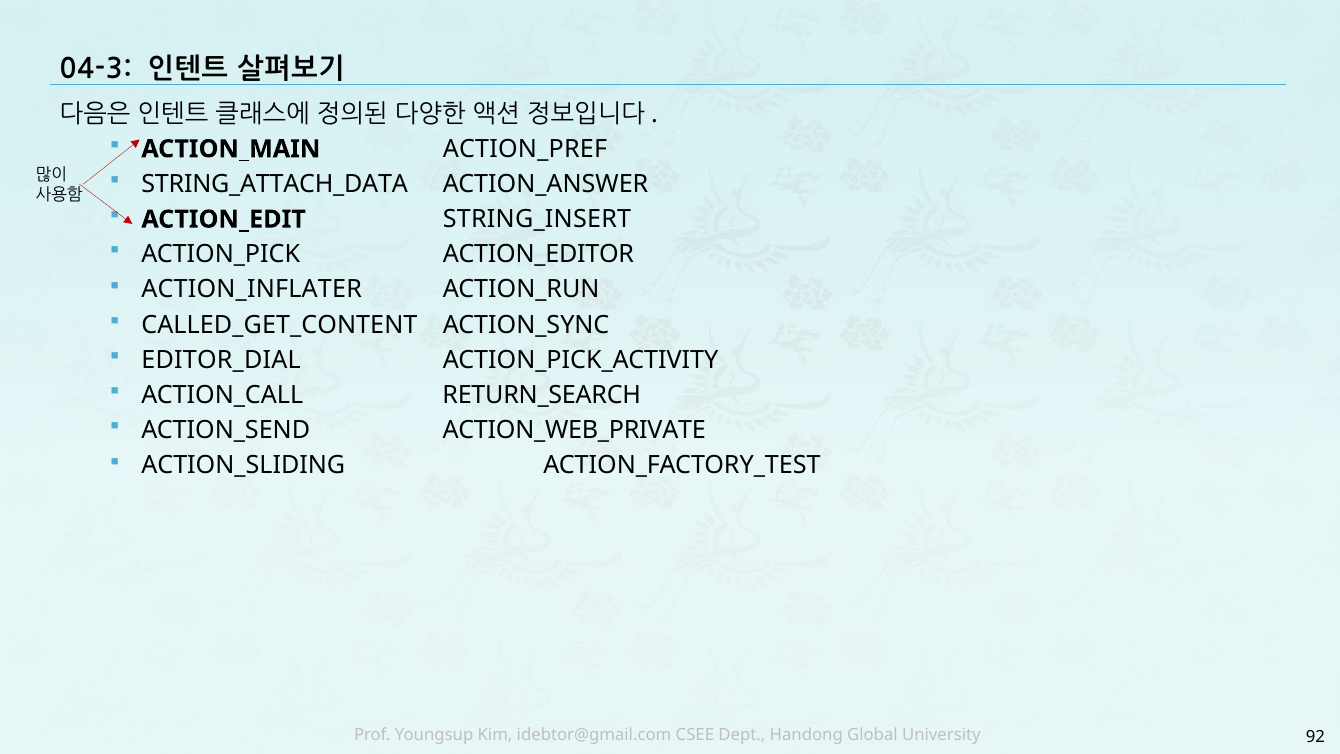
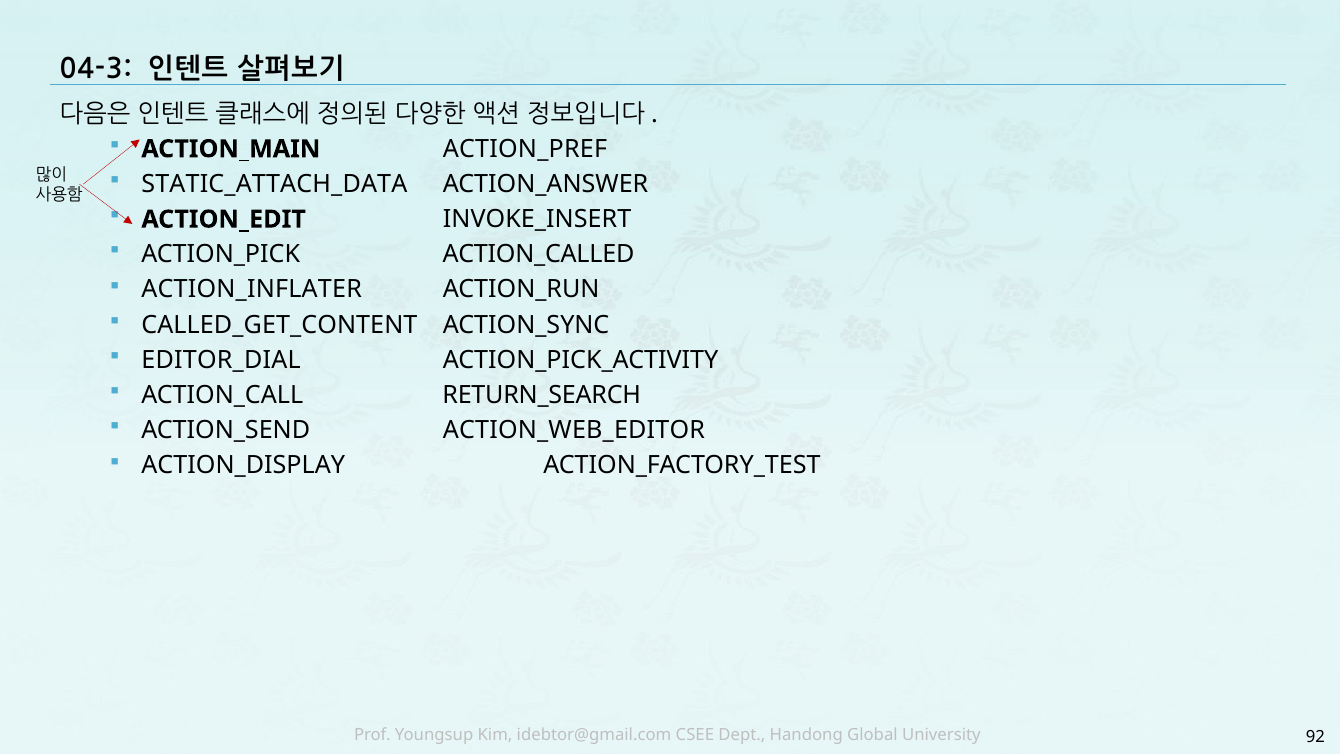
STRING_ATTACH_DATA: STRING_ATTACH_DATA -> STATIC_ATTACH_DATA (274, 184)
STRING_INSERT: STRING_INSERT -> INVOKE_INSERT (537, 219)
ACTION_EDITOR: ACTION_EDITOR -> ACTION_CALLED (538, 254)
ACTION_WEB_PRIVATE: ACTION_WEB_PRIVATE -> ACTION_WEB_EDITOR (574, 430)
ACTION_SLIDING: ACTION_SLIDING -> ACTION_DISPLAY (243, 465)
